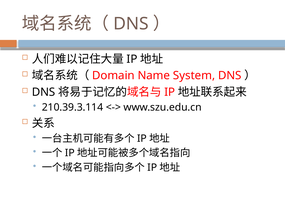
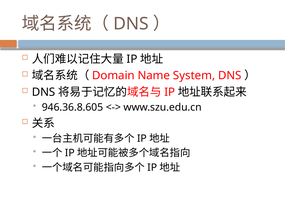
210.39.3.114: 210.39.3.114 -> 946.36.8.605 (72, 107)
